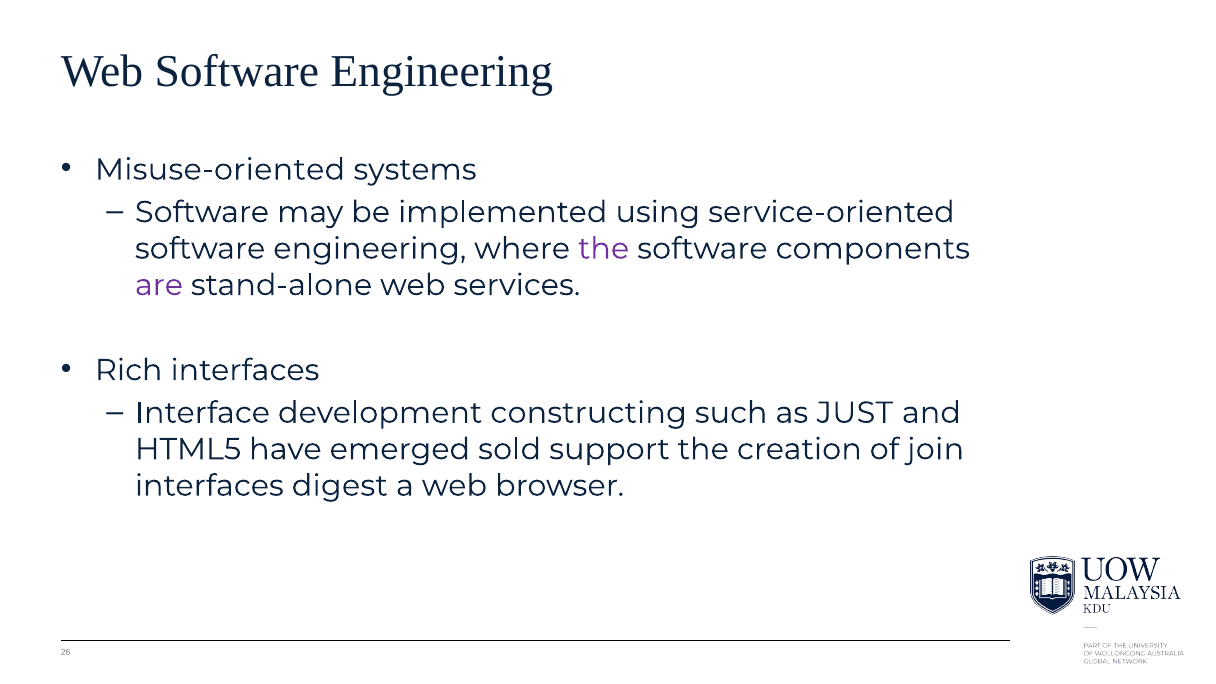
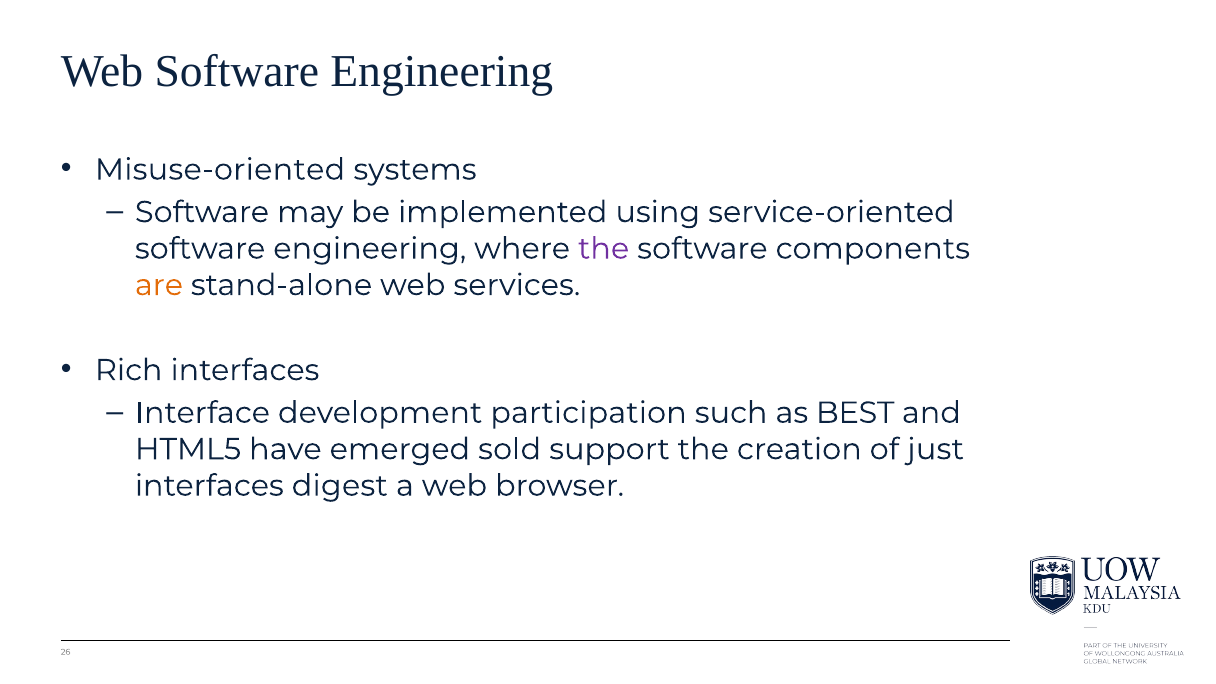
are colour: purple -> orange (159, 285)
constructing: constructing -> participation (589, 413)
JUST: JUST -> BEST (855, 413)
join: join -> just (936, 449)
